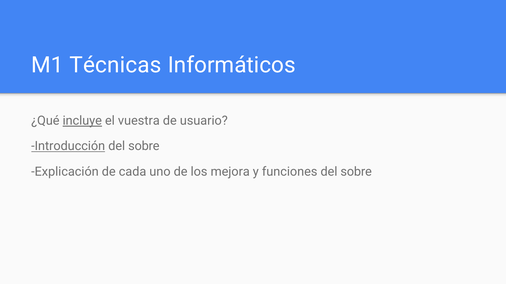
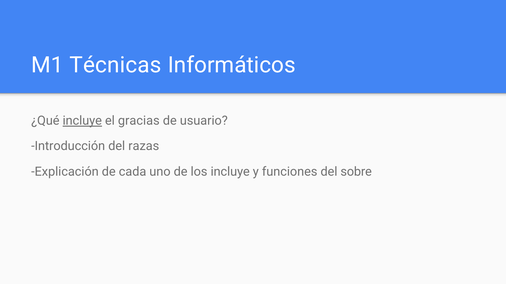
vuestra: vuestra -> gracias (139, 121)
Introducción underline: present -> none (68, 146)
sobre: sobre -> razas (144, 146)
los mejora: mejora -> incluye (230, 172)
